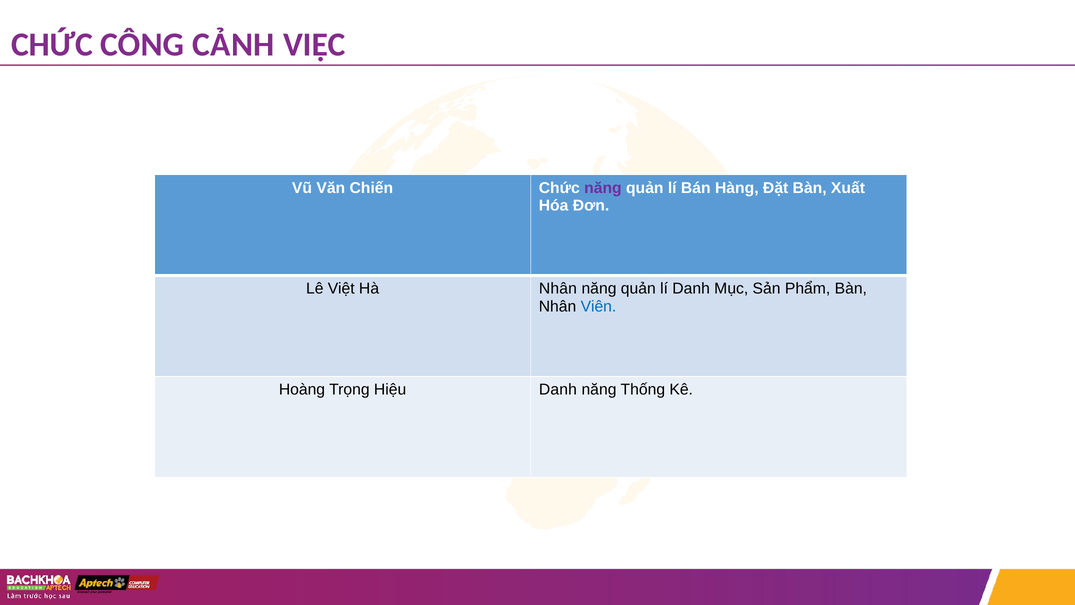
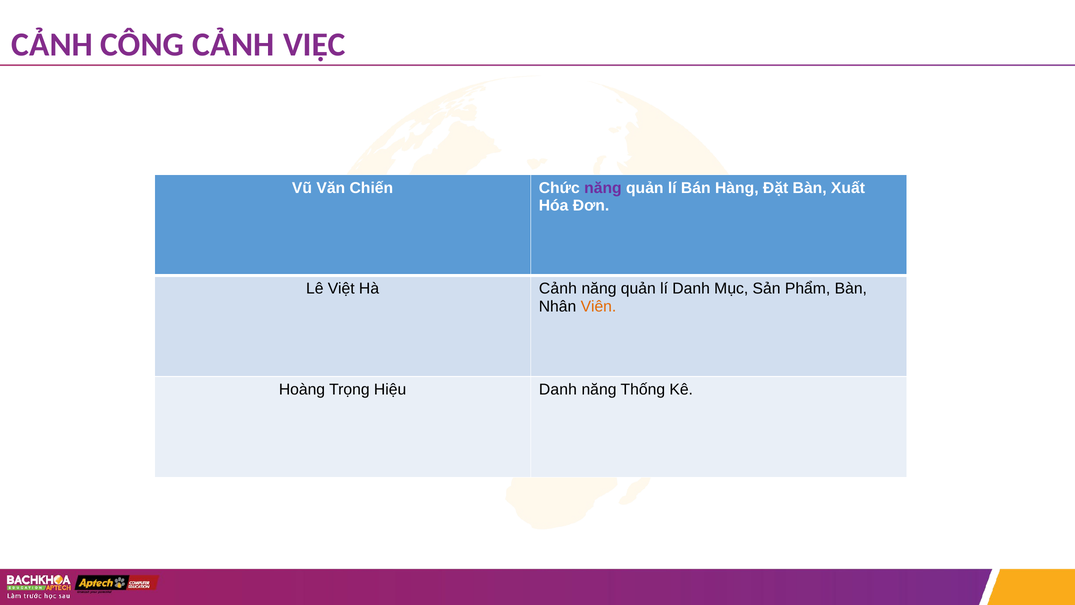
CHỨC: CHỨC -> CẢNH (52, 45)
Hà Nhân: Nhân -> Cảnh (558, 289)
Viên colour: blue -> orange (598, 306)
